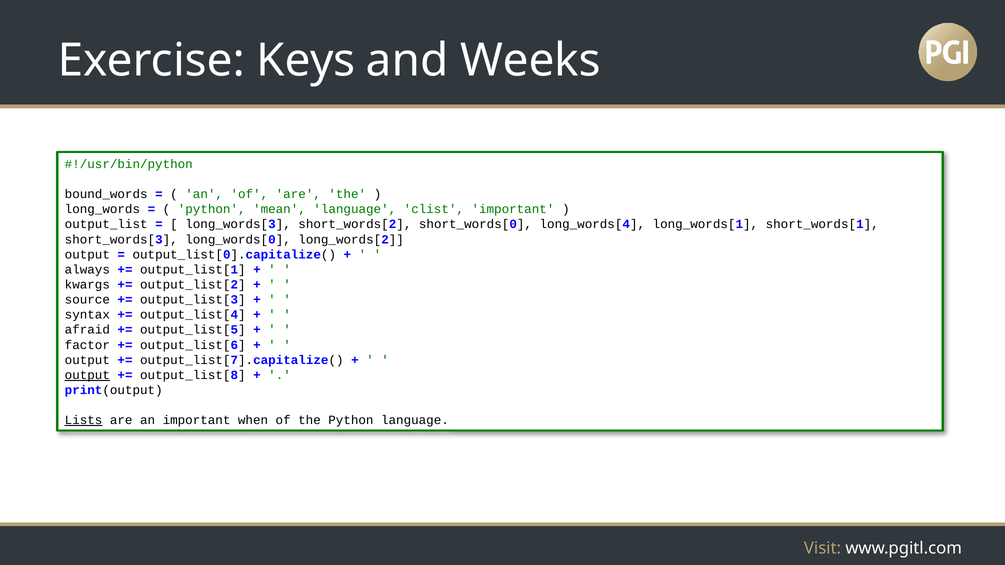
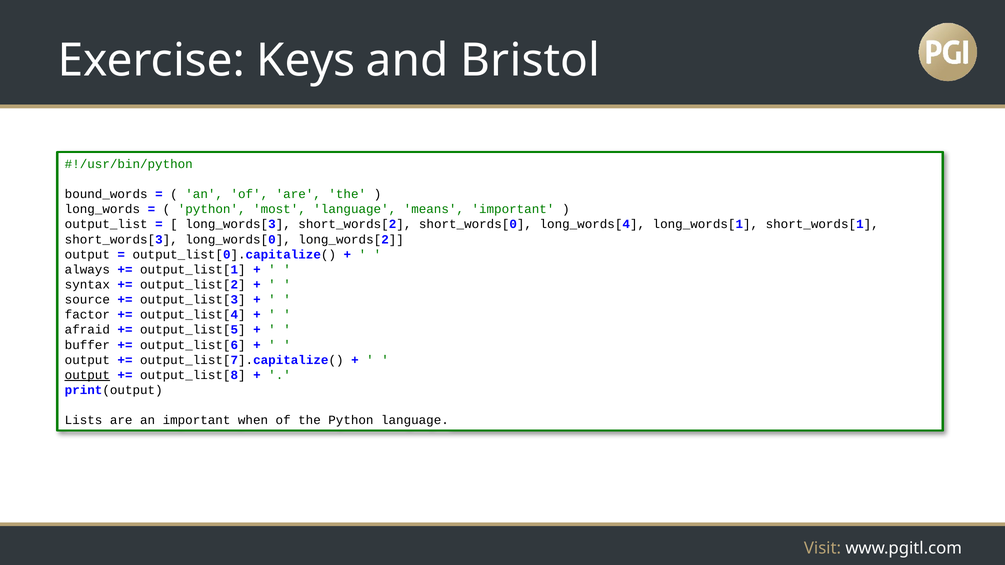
Weeks: Weeks -> Bristol (530, 61)
mean: mean -> most (279, 209)
clist: clist -> means (434, 209)
kwargs: kwargs -> syntax (87, 285)
syntax: syntax -> factor (87, 315)
factor: factor -> buffer (87, 345)
Lists underline: present -> none (84, 420)
